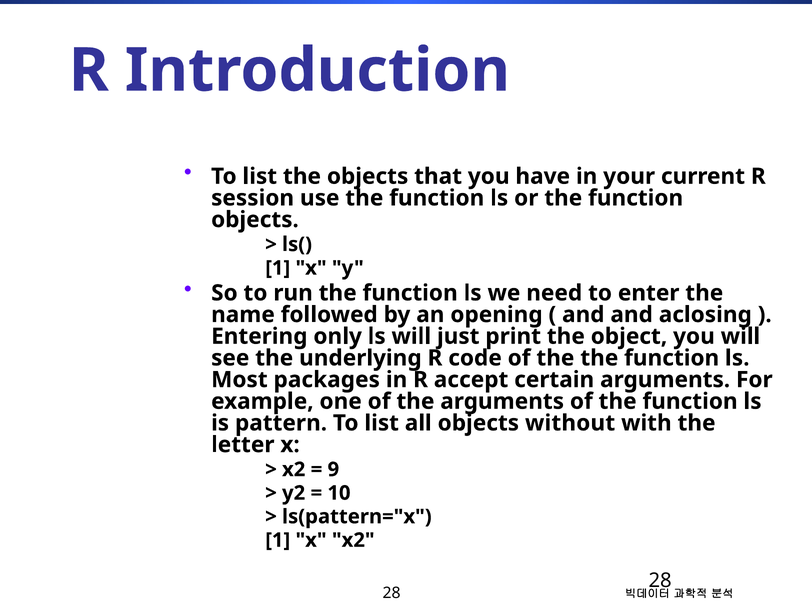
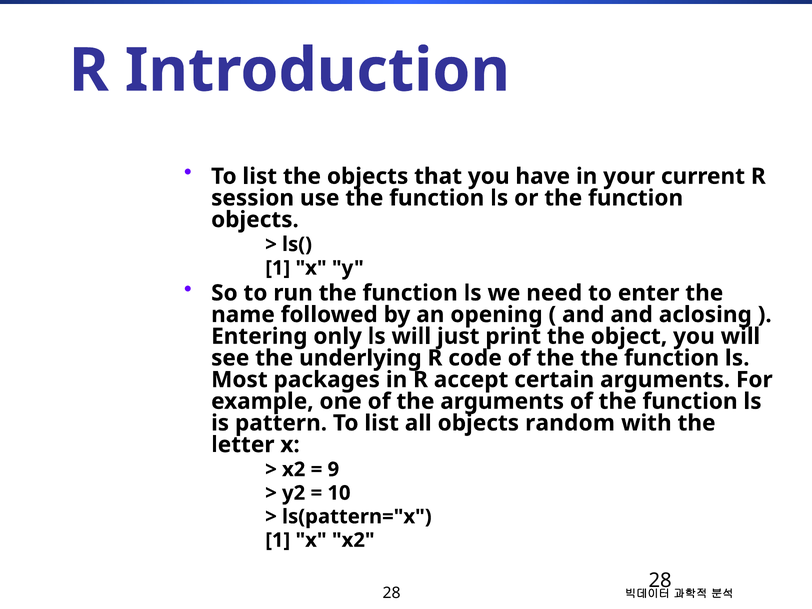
without: without -> random (570, 423)
